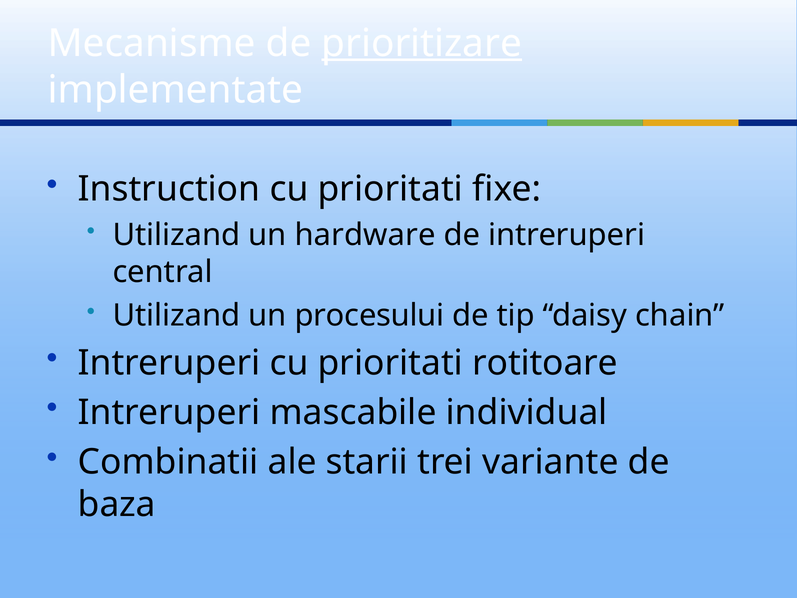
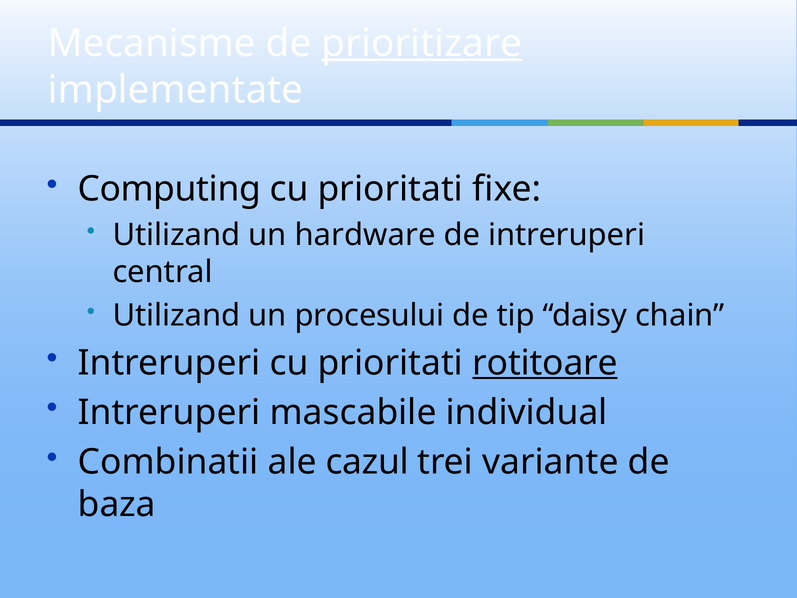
Instruction: Instruction -> Computing (169, 189)
rotitoare underline: none -> present (545, 363)
starii: starii -> cazul (367, 462)
